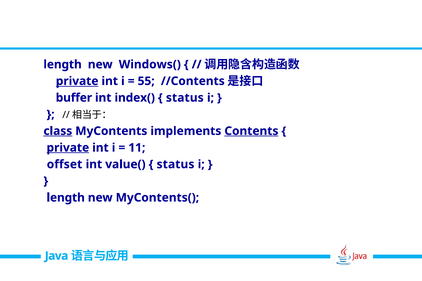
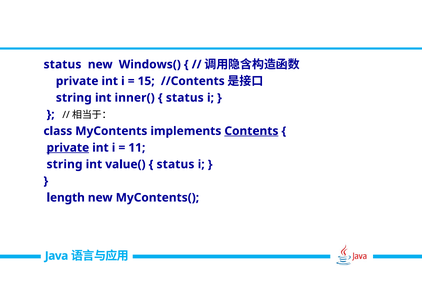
length: length -> status (62, 65)
private underline: present -> none (77, 81)
55: 55 -> 15 (146, 81)
buffer: buffer -> string (74, 98)
index(: index( -> inner( (135, 98)
class underline: present -> none (58, 131)
offset: offset -> string (65, 165)
